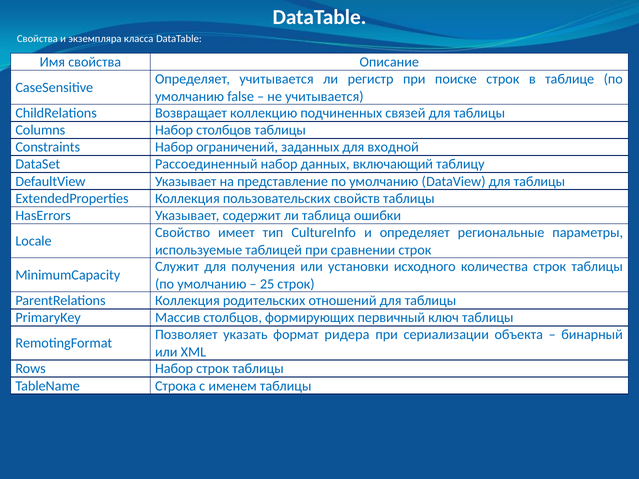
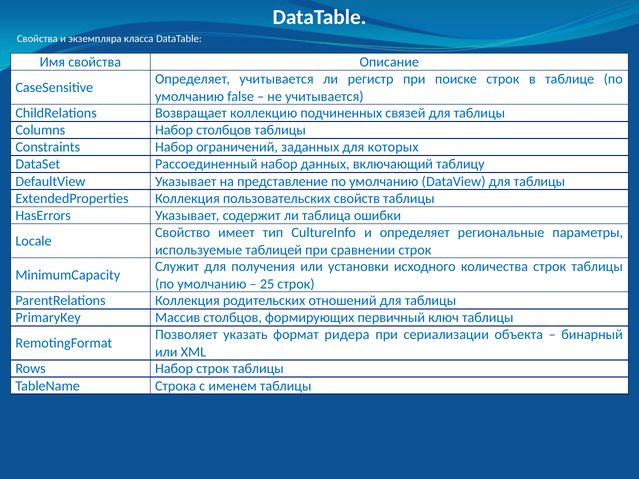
входной: входной -> которых (393, 147)
